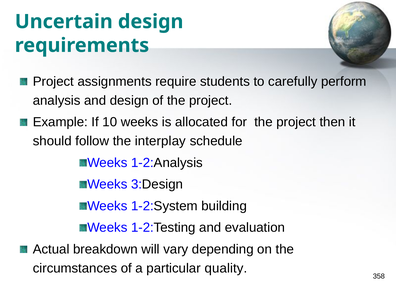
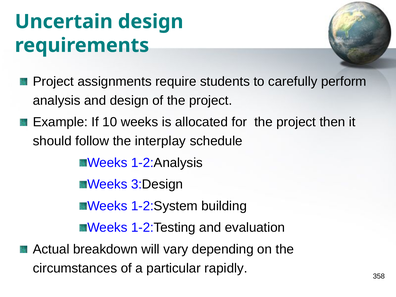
quality: quality -> rapidly (226, 268)
